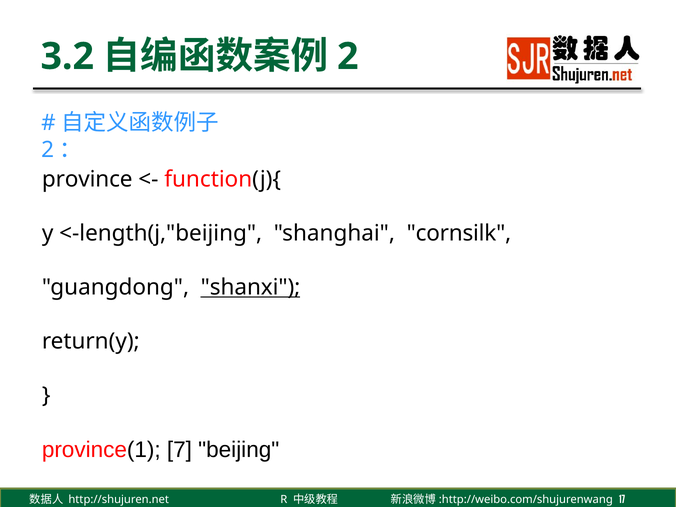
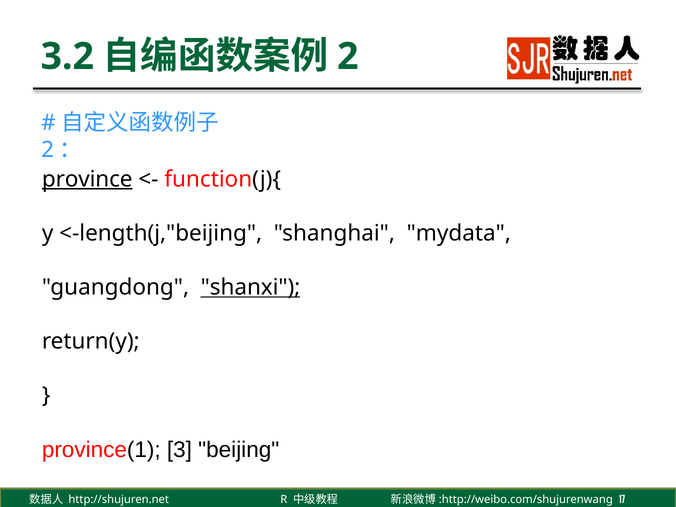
province underline: none -> present (87, 179)
cornsilk: cornsilk -> mydata (459, 233)
7: 7 -> 3 (179, 450)
